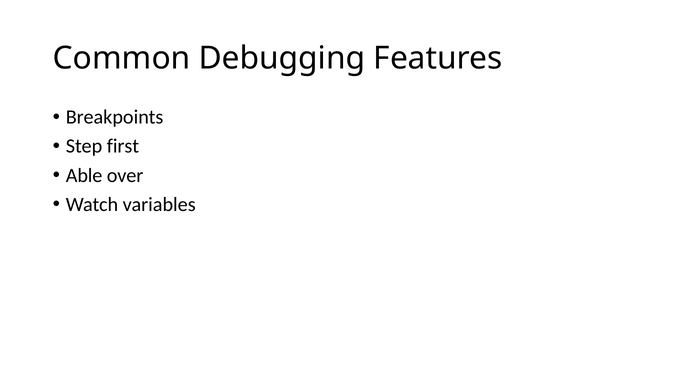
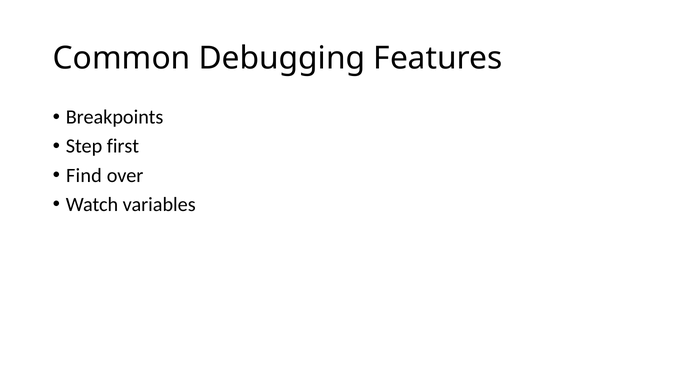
Able: Able -> Find (84, 175)
